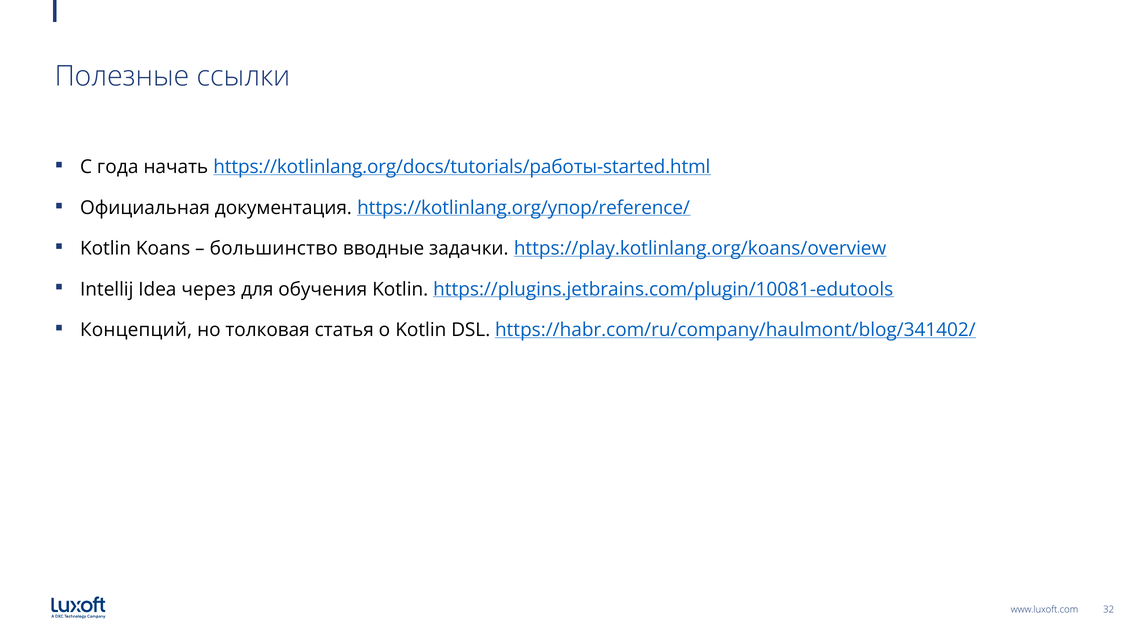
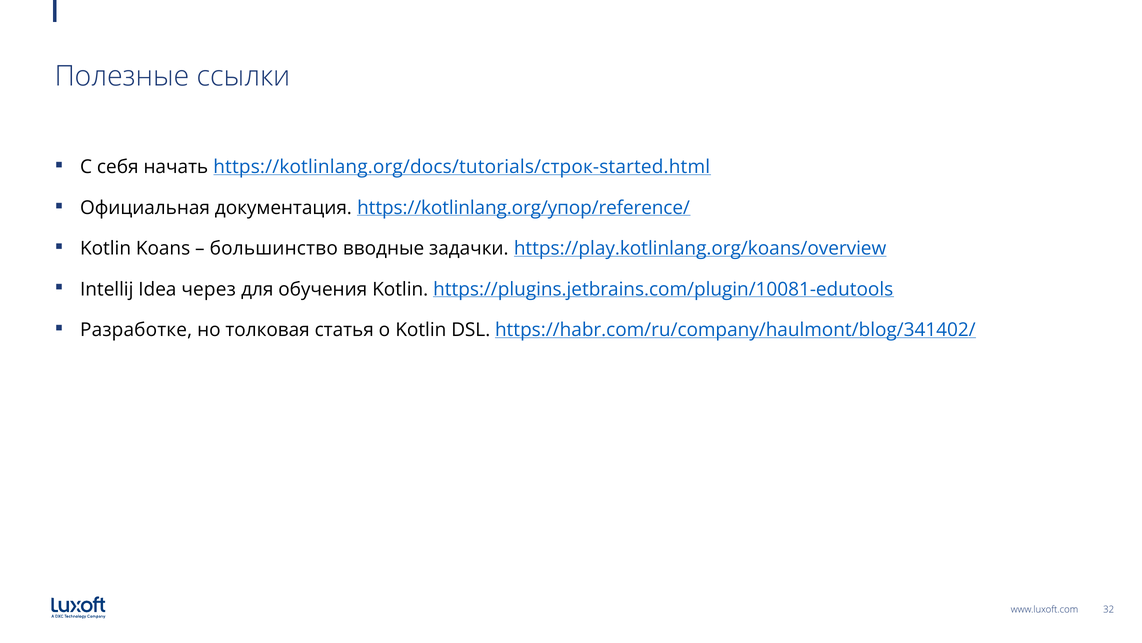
года: года -> себя (118, 167)
https://kotlinlang.org/docs/tutorials/работы-started.html: https://kotlinlang.org/docs/tutorials/работы-started.html -> https://kotlinlang.org/docs/tutorials/строк-started.html (462, 167)
Концепций: Концепций -> Разработке (136, 330)
